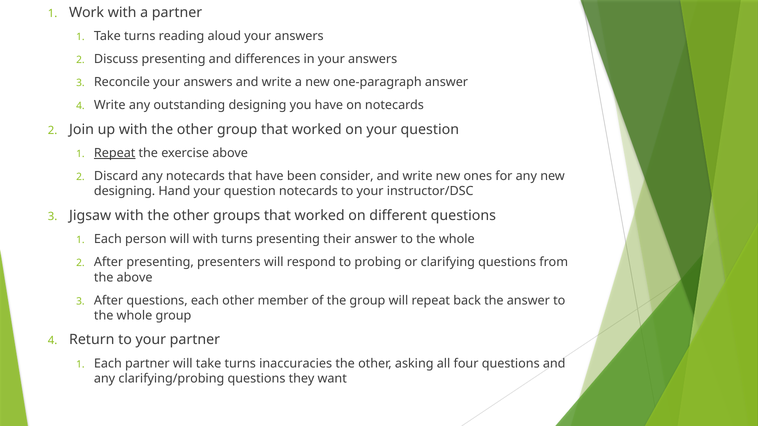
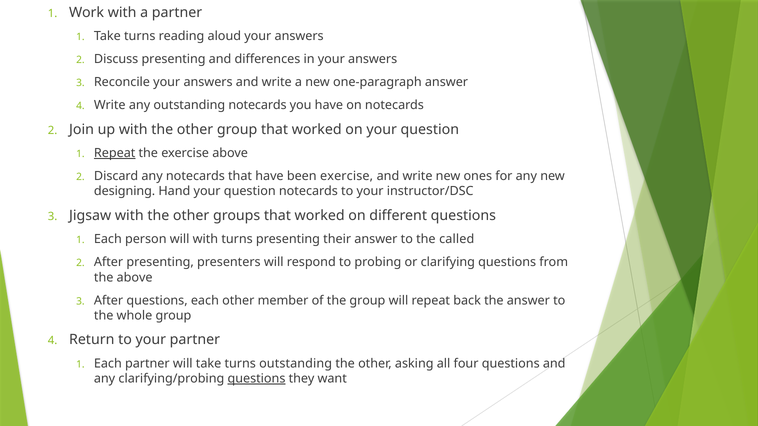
outstanding designing: designing -> notecards (258, 105)
been consider: consider -> exercise (347, 176)
whole: whole -> called (457, 239)
turns inaccuracies: inaccuracies -> outstanding (296, 364)
questions underline: none -> present (256, 379)
